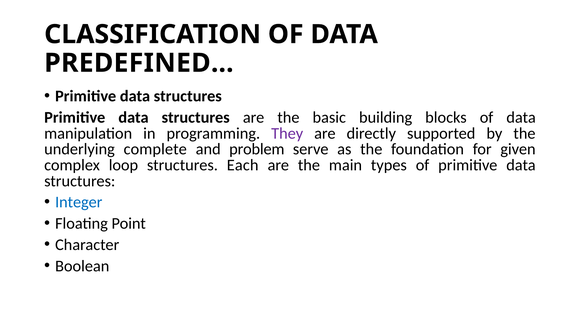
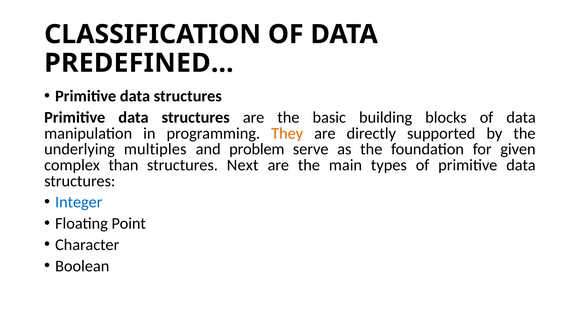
They colour: purple -> orange (287, 134)
complete: complete -> multiples (155, 149)
loop: loop -> than (123, 165)
Each: Each -> Next (243, 165)
